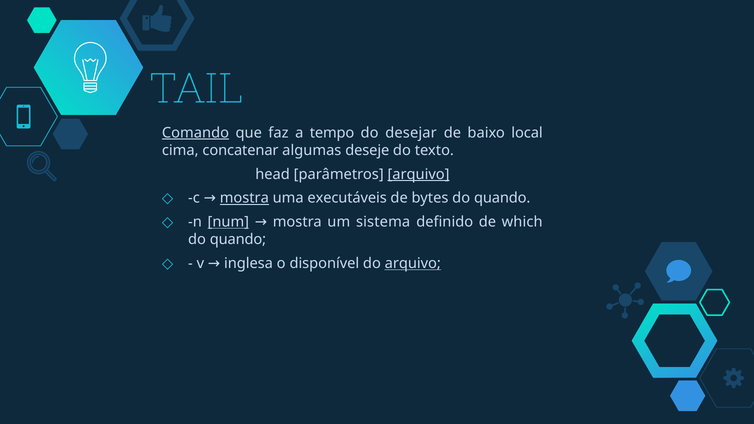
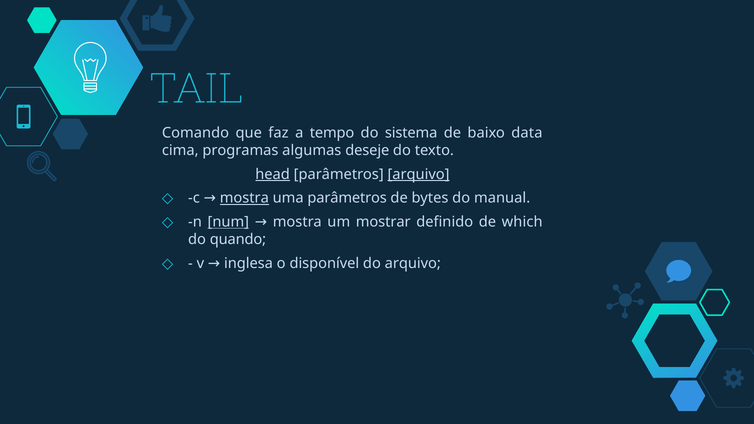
Comando underline: present -> none (195, 133)
desejar: desejar -> sistema (411, 133)
local: local -> data (527, 133)
concatenar: concatenar -> programas (240, 150)
head underline: none -> present (273, 174)
uma executáveis: executáveis -> parâmetros (347, 198)
bytes do quando: quando -> manual (502, 198)
sistema: sistema -> mostrar (383, 222)
arquivo underline: present -> none (413, 264)
